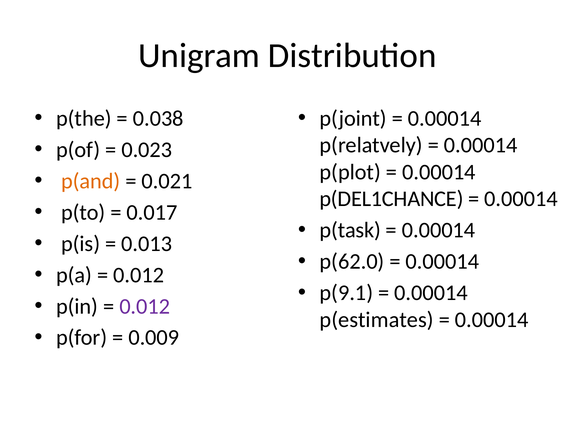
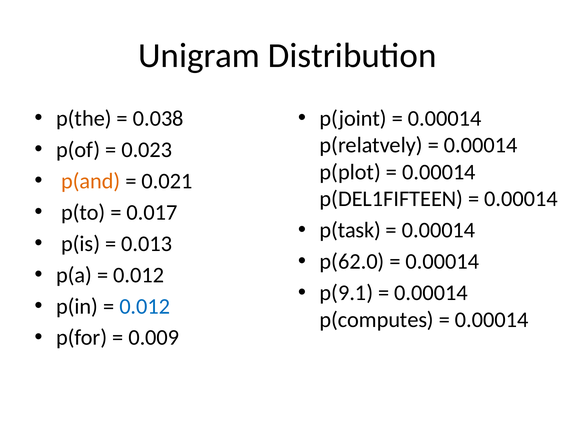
p(DEL1CHANCE: p(DEL1CHANCE -> p(DEL1FIFTEEN (391, 199)
0.012 colour: purple -> blue (145, 306)
p(estimates: p(estimates -> p(computes (377, 320)
